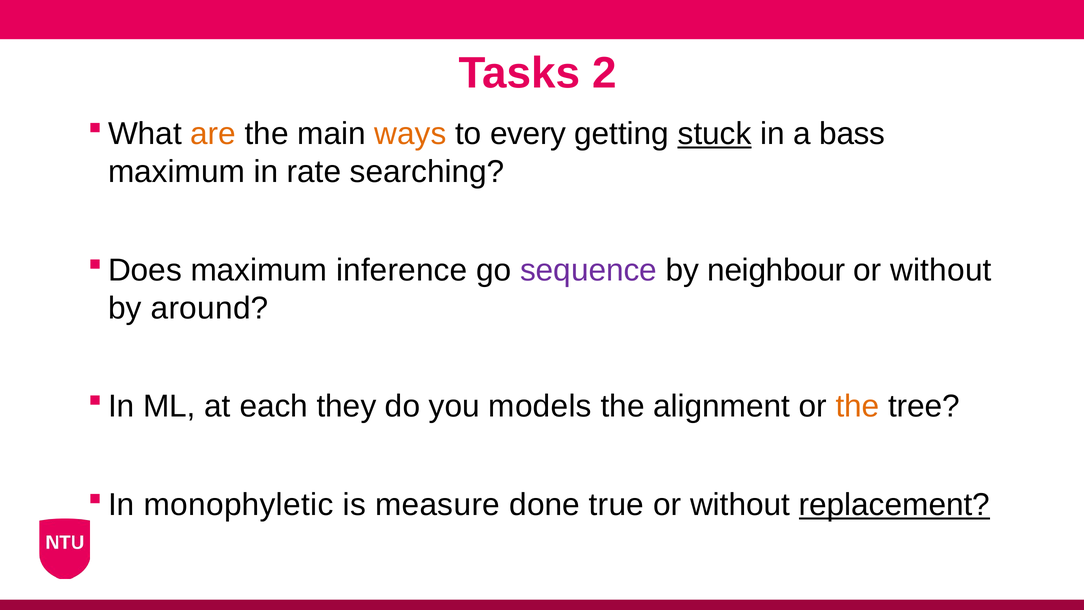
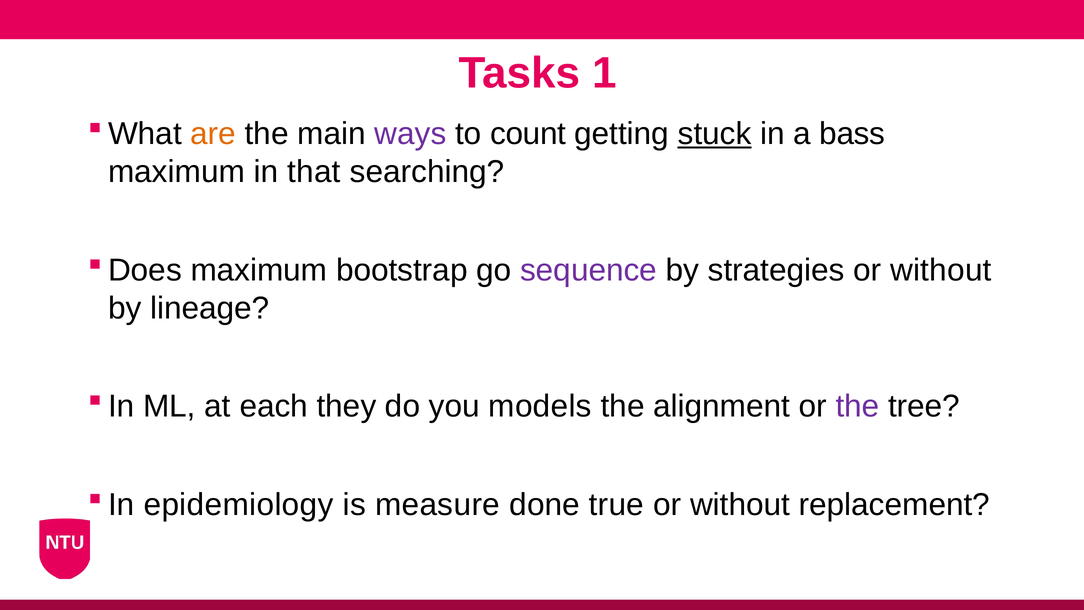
2: 2 -> 1 (605, 73)
ways colour: orange -> purple (410, 134)
every: every -> count (528, 134)
rate: rate -> that (314, 172)
inference: inference -> bootstrap (402, 270)
neighbour: neighbour -> strategies (776, 270)
around: around -> lineage (210, 308)
the colour: orange -> purple (858, 406)
monophyletic: monophyletic -> epidemiology (239, 505)
replacement underline: present -> none (894, 505)
